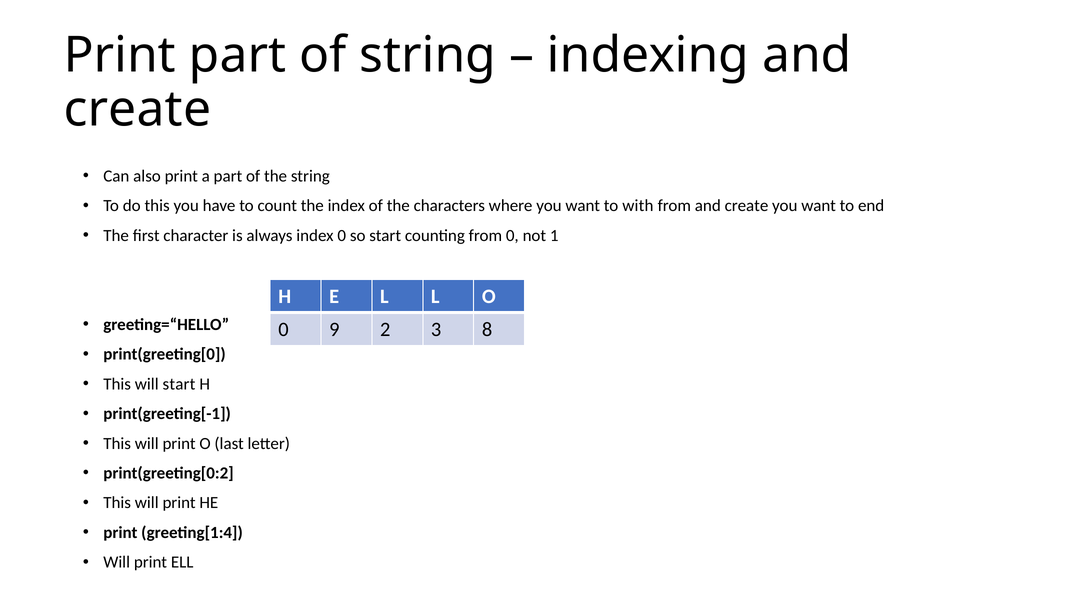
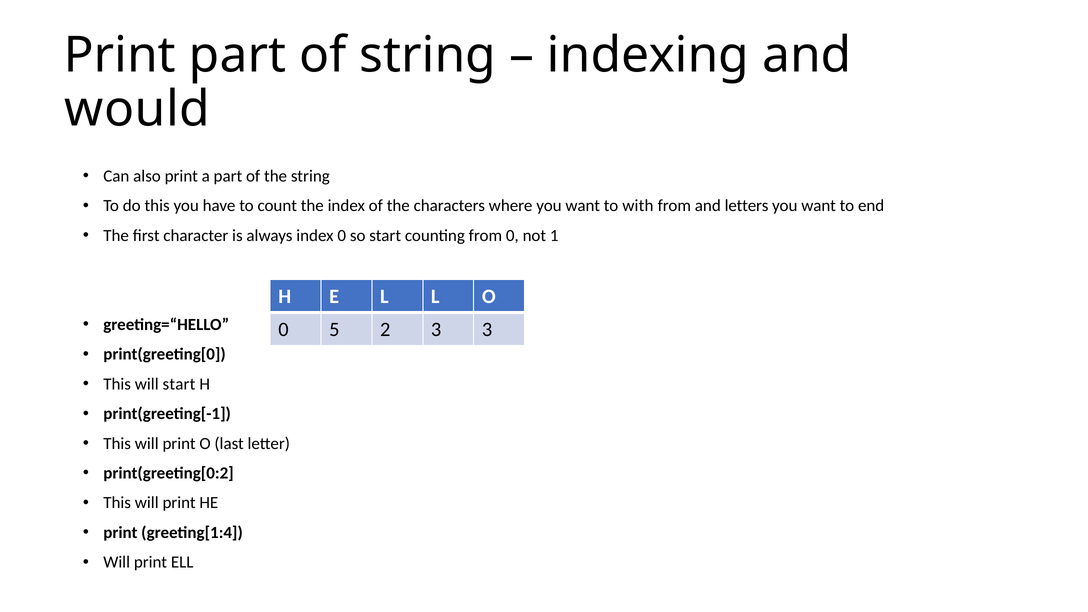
create: create -> would (137, 109)
from and create: create -> letters (747, 206)
9: 9 -> 5 (334, 329)
3 8: 8 -> 3 (487, 329)
